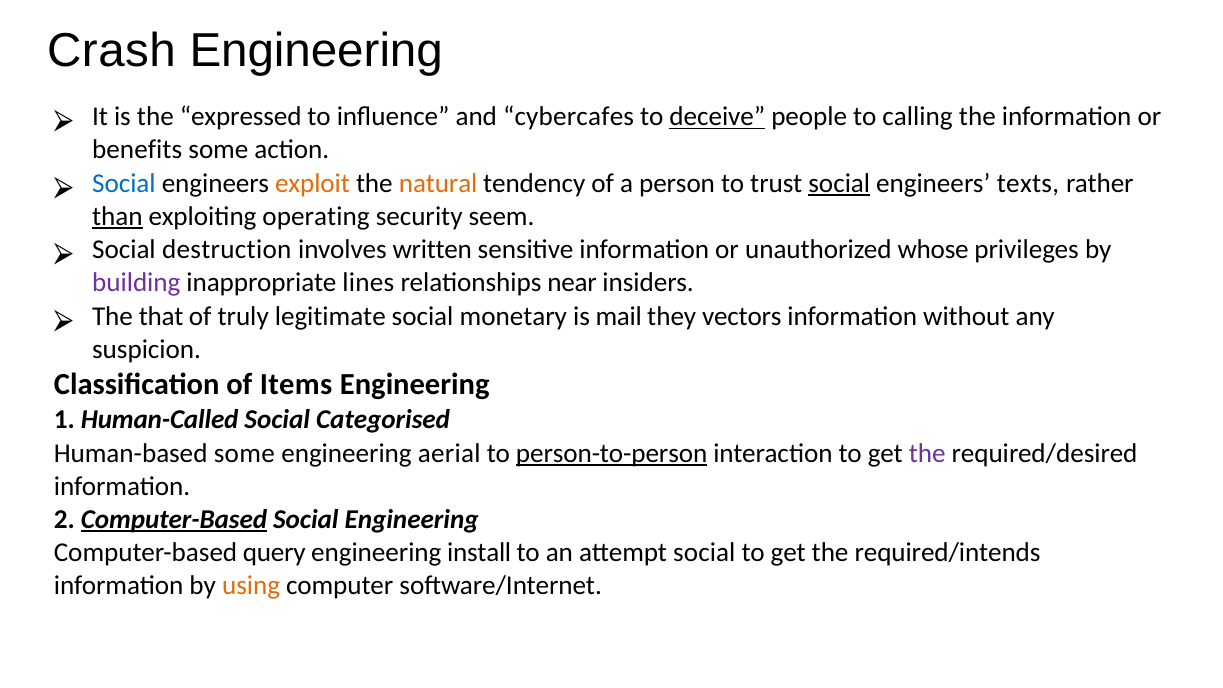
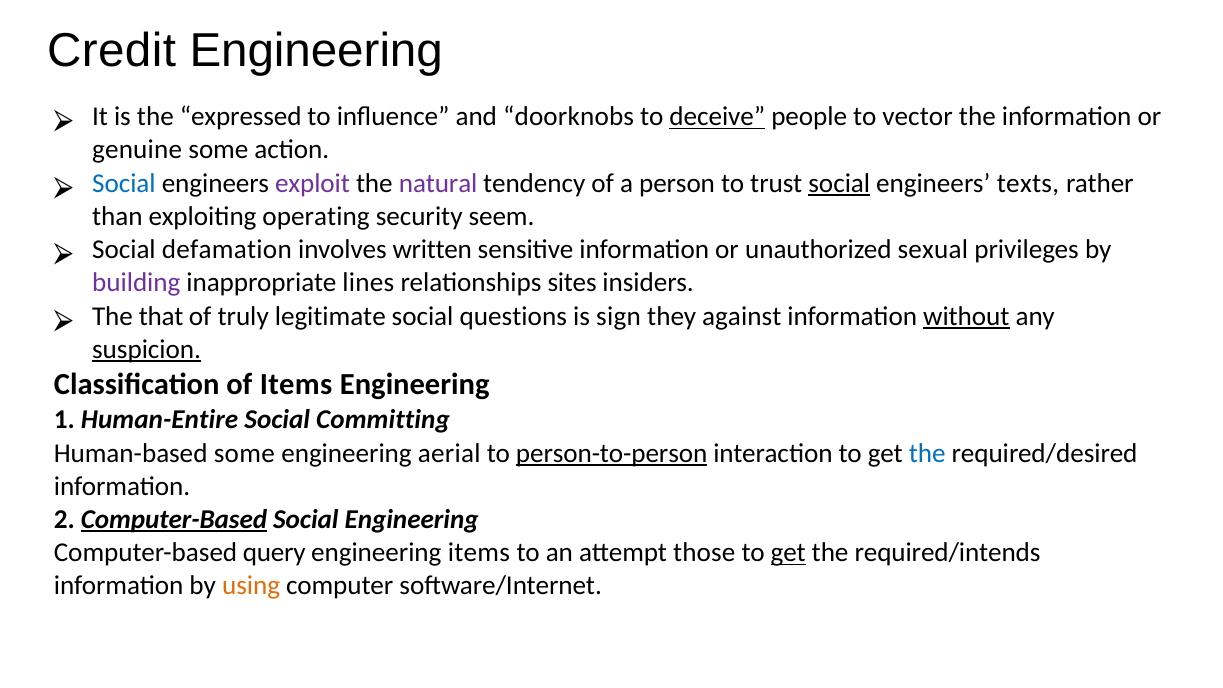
Crash: Crash -> Credit (112, 51)
cybercafes: cybercafes -> doorknobs (569, 117)
calling: calling -> vector (918, 117)
benefits: benefits -> genuine (137, 150)
exploit colour: orange -> purple (312, 183)
natural colour: orange -> purple (438, 183)
than underline: present -> none (117, 216)
destruction: destruction -> defamation (227, 250)
whose: whose -> sexual (933, 250)
near: near -> sites (572, 283)
monetary: monetary -> questions (513, 316)
mail: mail -> sign (618, 316)
vectors: vectors -> against (742, 316)
without underline: none -> present (966, 316)
suspicion underline: none -> present (147, 349)
Human-Called: Human-Called -> Human-Entire (160, 420)
Categorised: Categorised -> Committing (383, 420)
the colour: purple -> blue (927, 453)
engineering install: install -> items (479, 553)
attempt social: social -> those (704, 553)
get underline: none -> present (788, 553)
